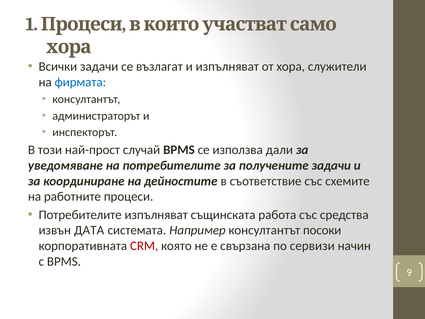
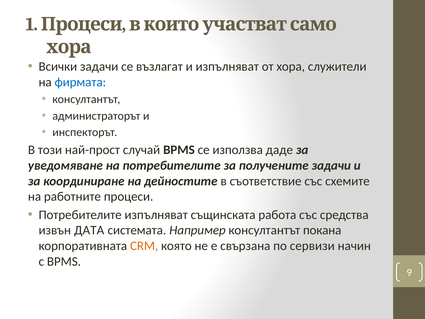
дали: дали -> даде (279, 150)
посоки: посоки -> покана (322, 230)
CRM colour: red -> orange (144, 246)
